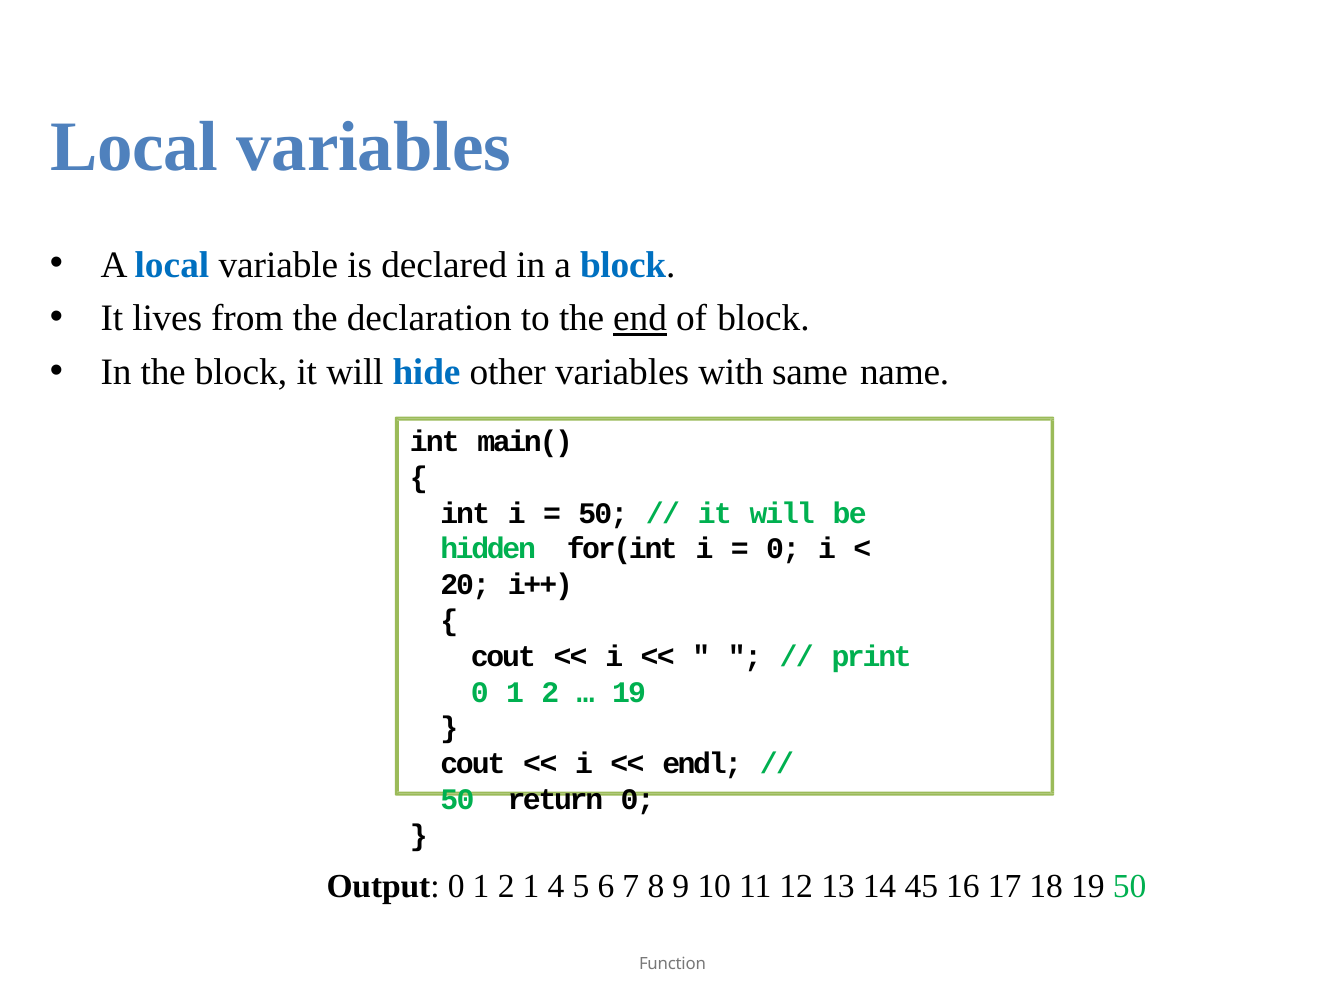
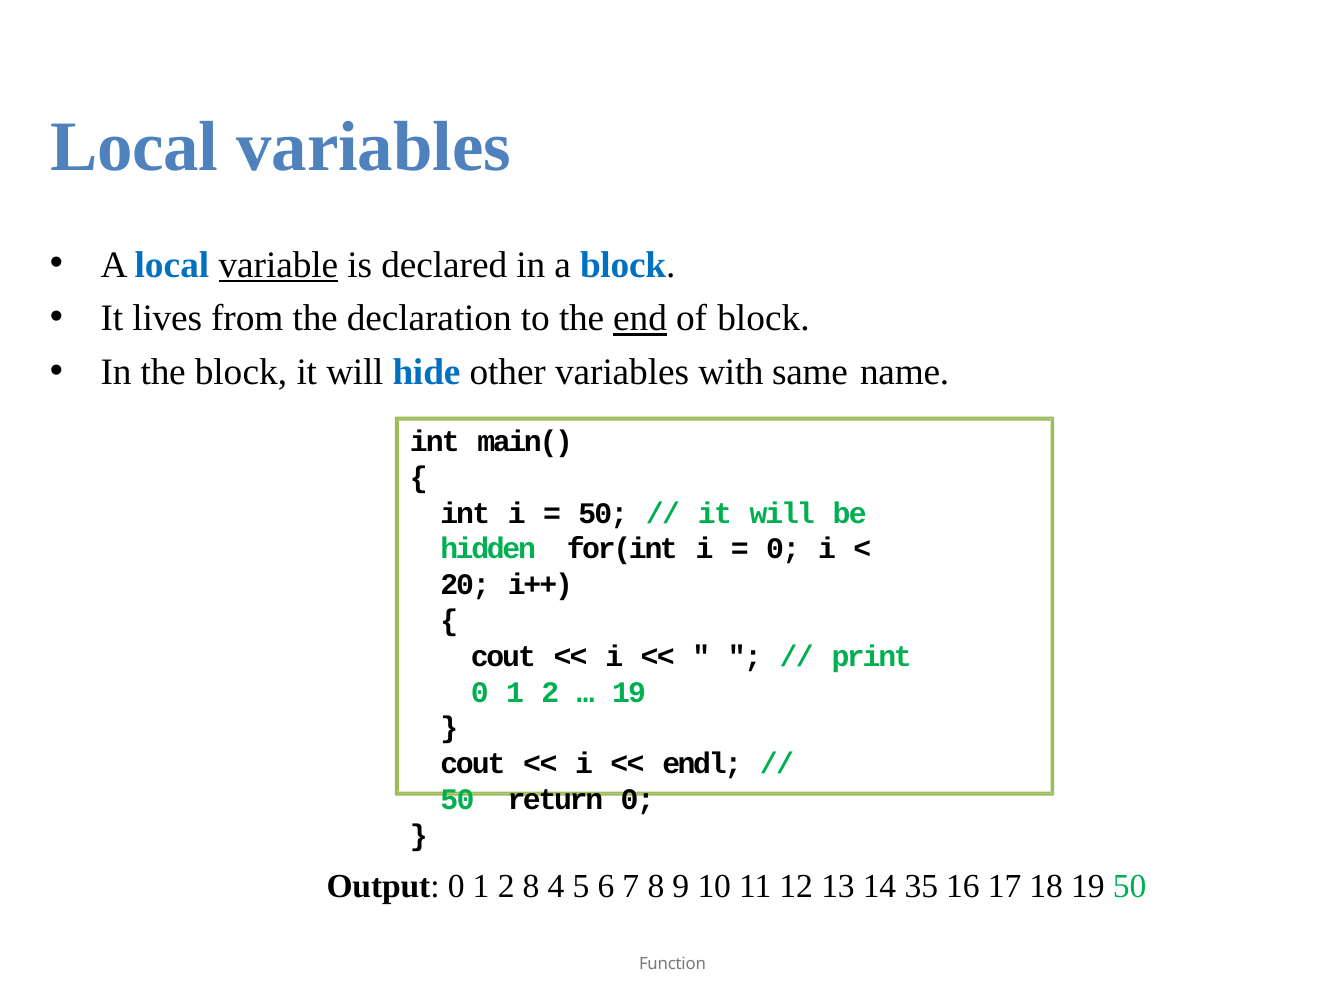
variable underline: none -> present (278, 265)
2 1: 1 -> 8 (531, 886)
45: 45 -> 35 (921, 886)
